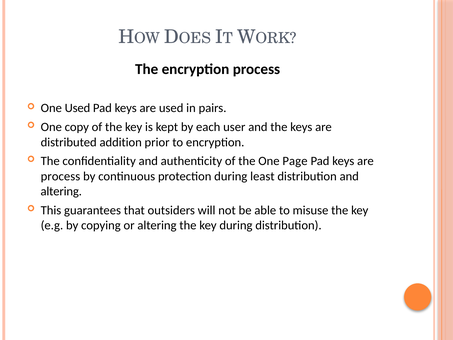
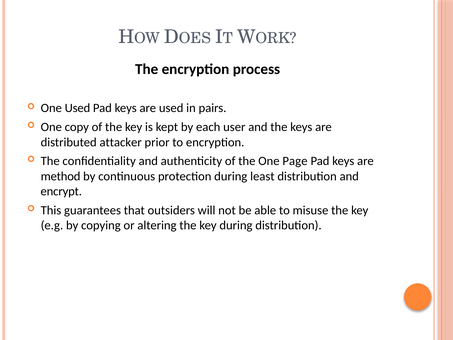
addition: addition -> attacker (121, 142)
process: process -> method (61, 176)
altering: altering -> encrypt (61, 191)
